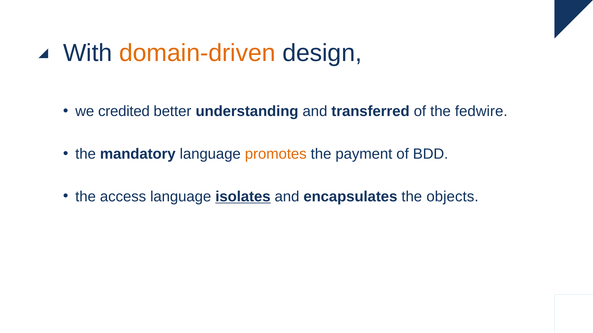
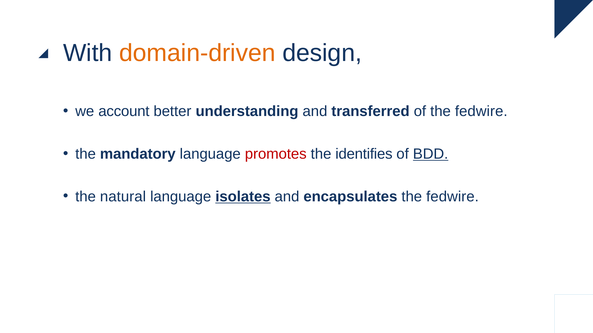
credited: credited -> account (124, 112)
promotes colour: orange -> red (276, 154)
payment: payment -> identifies (364, 154)
BDD underline: none -> present (431, 154)
access: access -> natural (123, 197)
encapsulates the objects: objects -> fedwire (453, 197)
